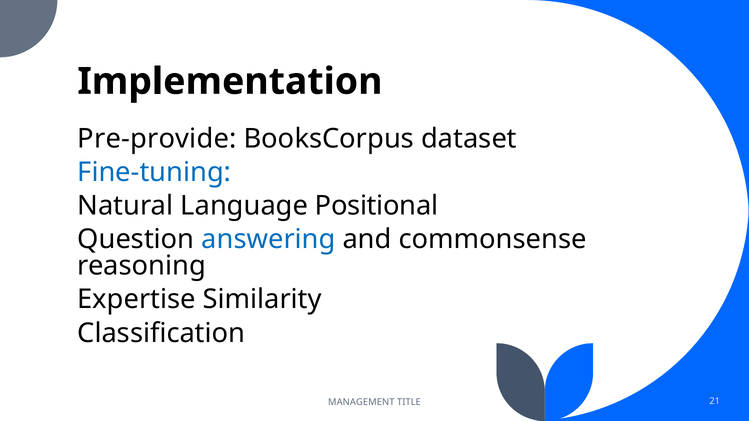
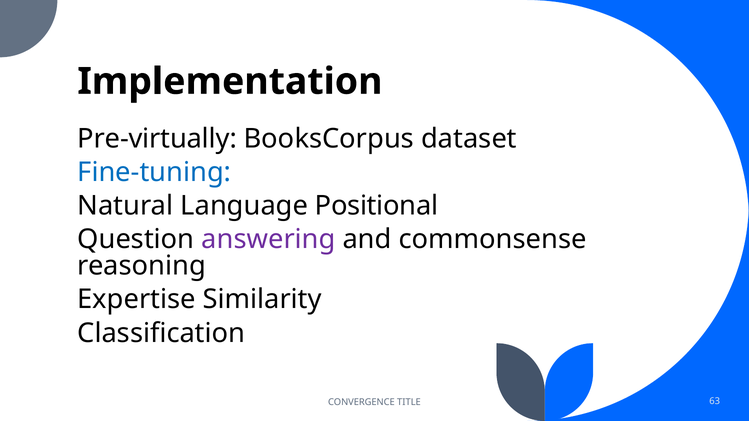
Pre-provide: Pre-provide -> Pre-virtually (157, 139)
answering colour: blue -> purple (268, 240)
MANAGEMENT: MANAGEMENT -> CONVERGENCE (361, 402)
21: 21 -> 63 (715, 402)
